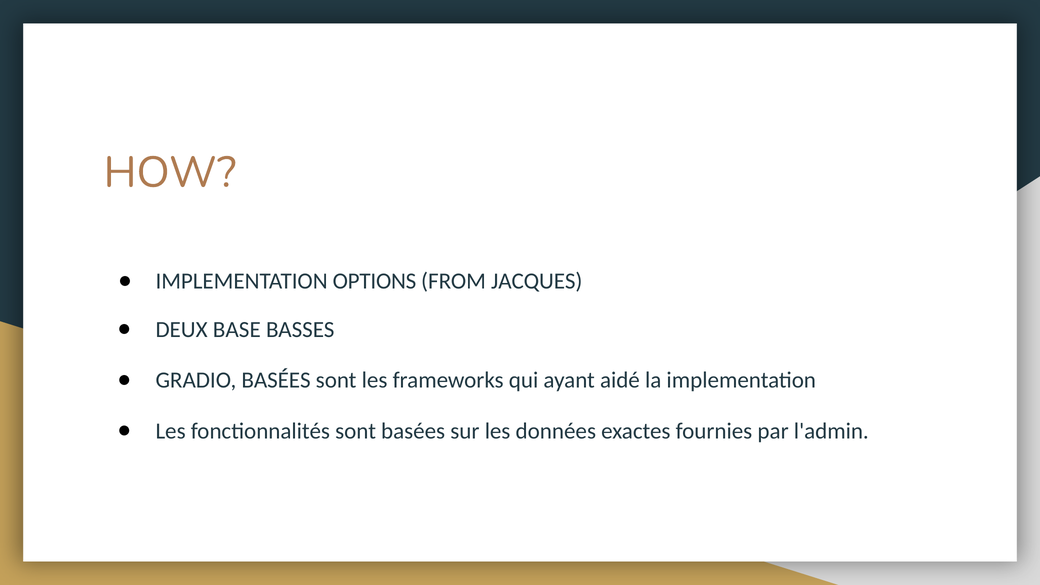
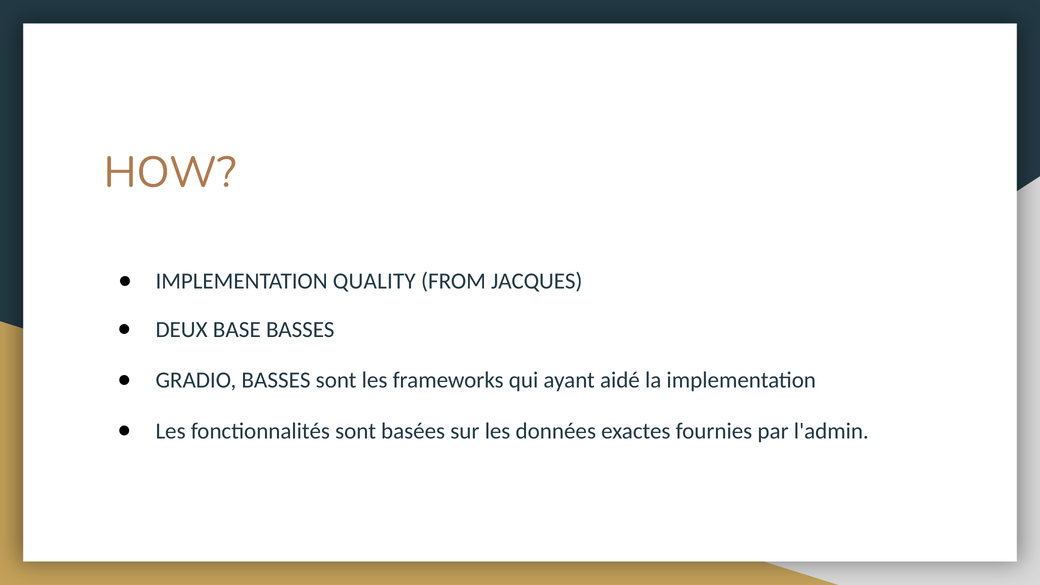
OPTIONS: OPTIONS -> QUALITY (374, 281)
GRADIO BASÉES: BASÉES -> BASSES (276, 380)
